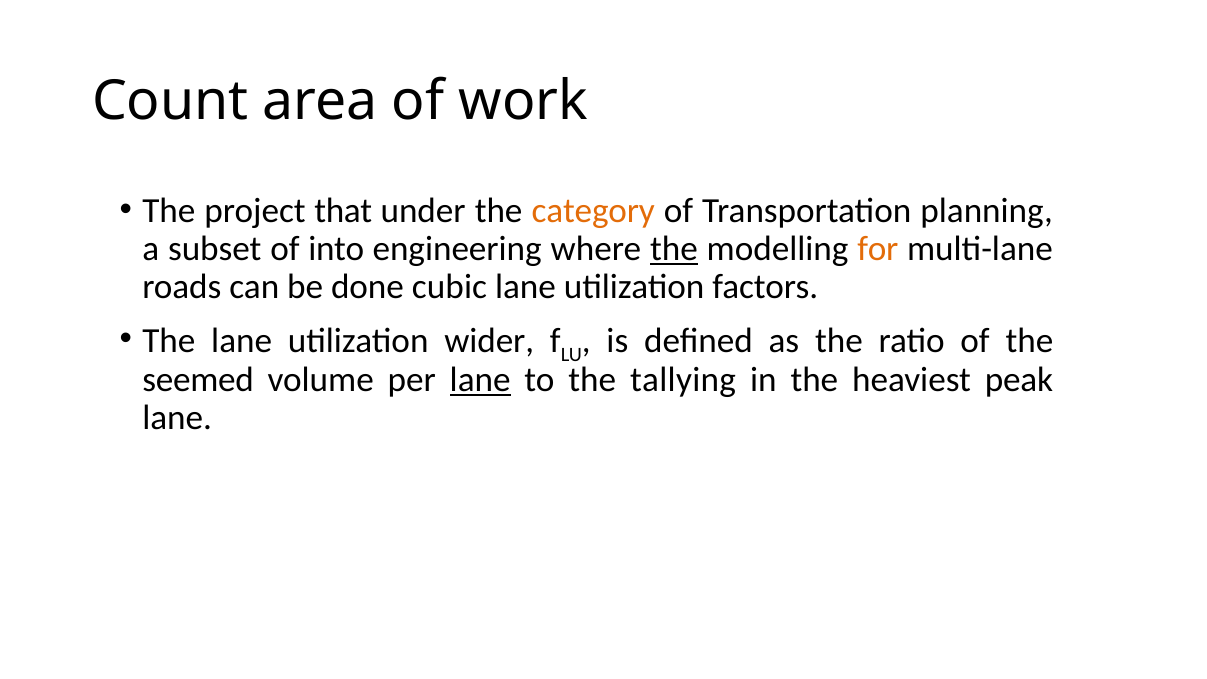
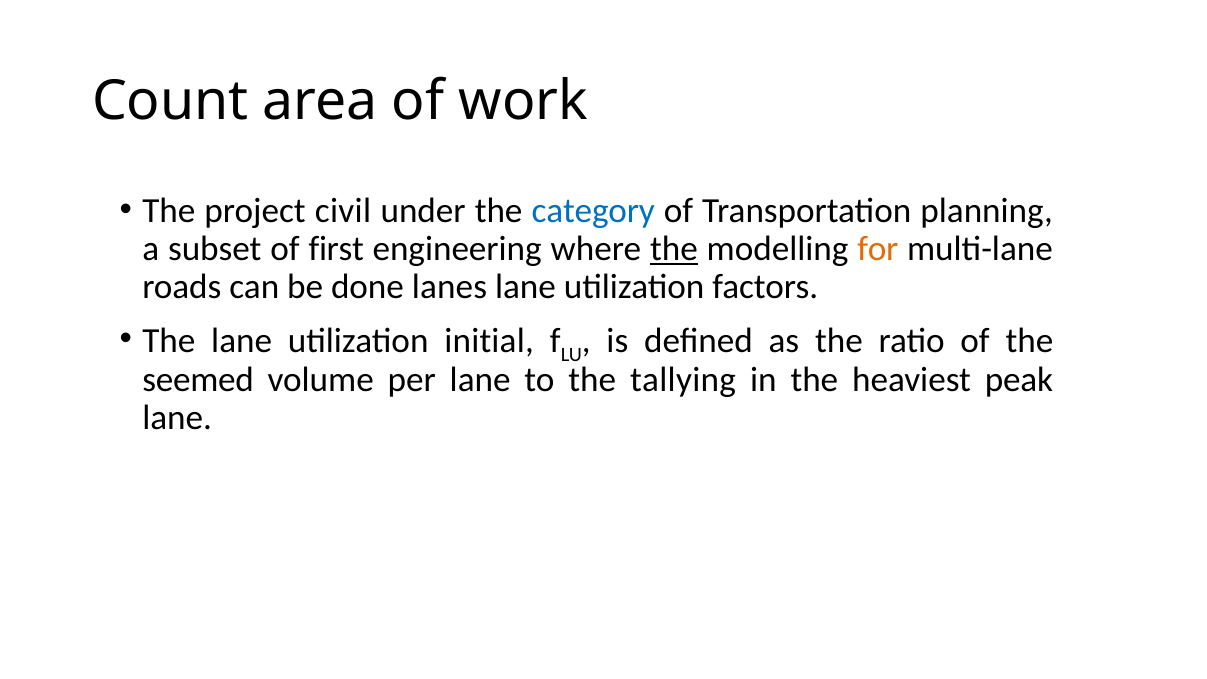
that: that -> civil (343, 211)
category colour: orange -> blue (593, 211)
into: into -> first (336, 248)
cubic: cubic -> lanes (449, 286)
wider: wider -> initial (489, 341)
lane underline: present -> none (480, 380)
